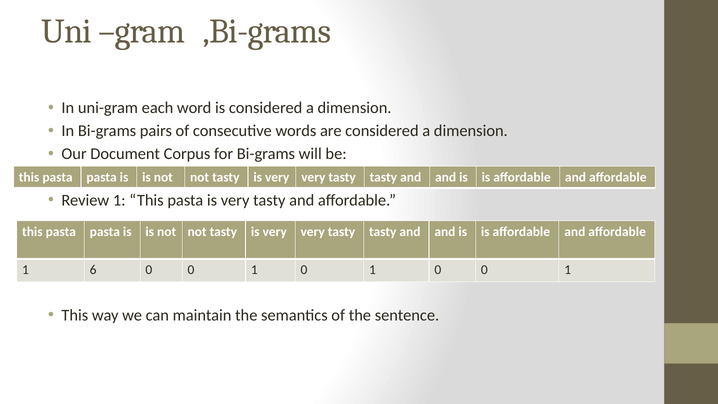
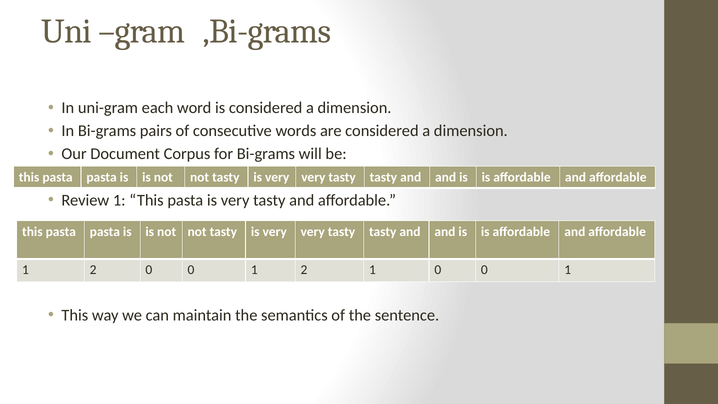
6: 6 -> 2 (93, 270)
0 0 1 0: 0 -> 2 (304, 270)
